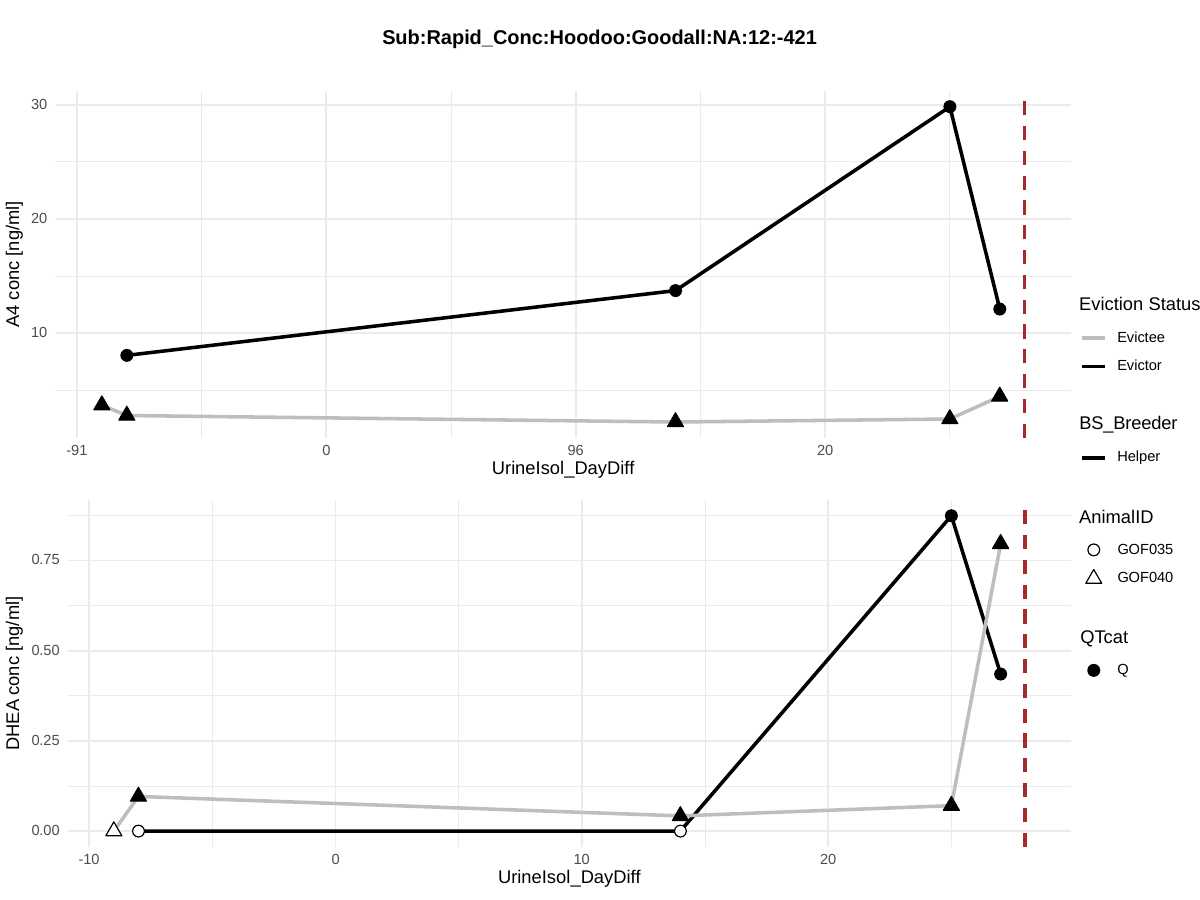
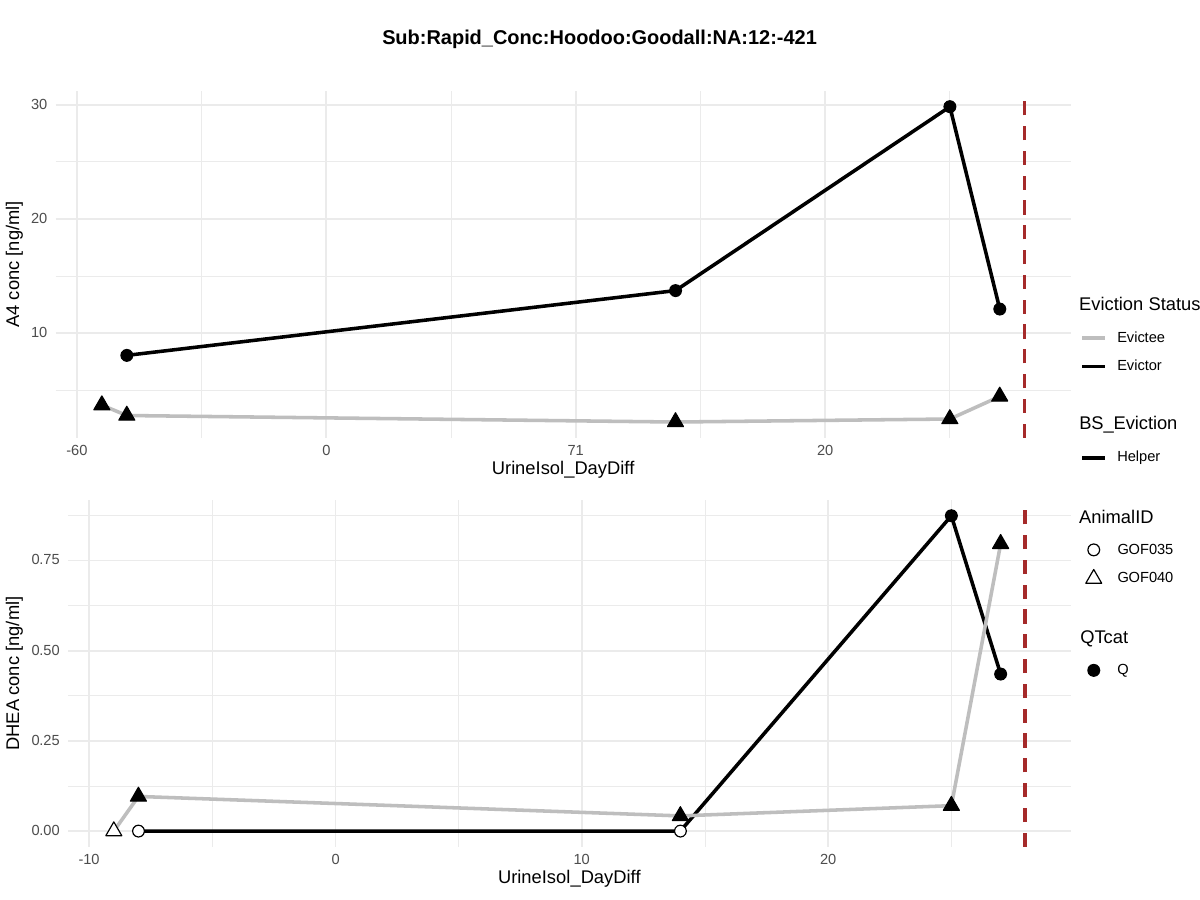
BS_Breeder: BS_Breeder -> BS_Eviction (1128, 423)
-91: -91 -> -60 (77, 451)
96: 96 -> 71 (576, 451)
